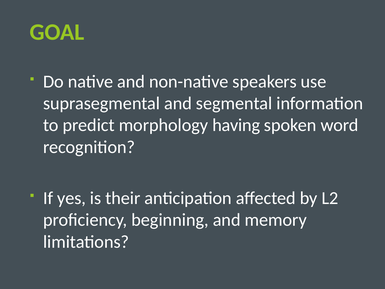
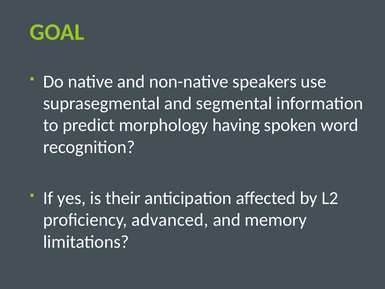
beginning: beginning -> advanced (170, 220)
